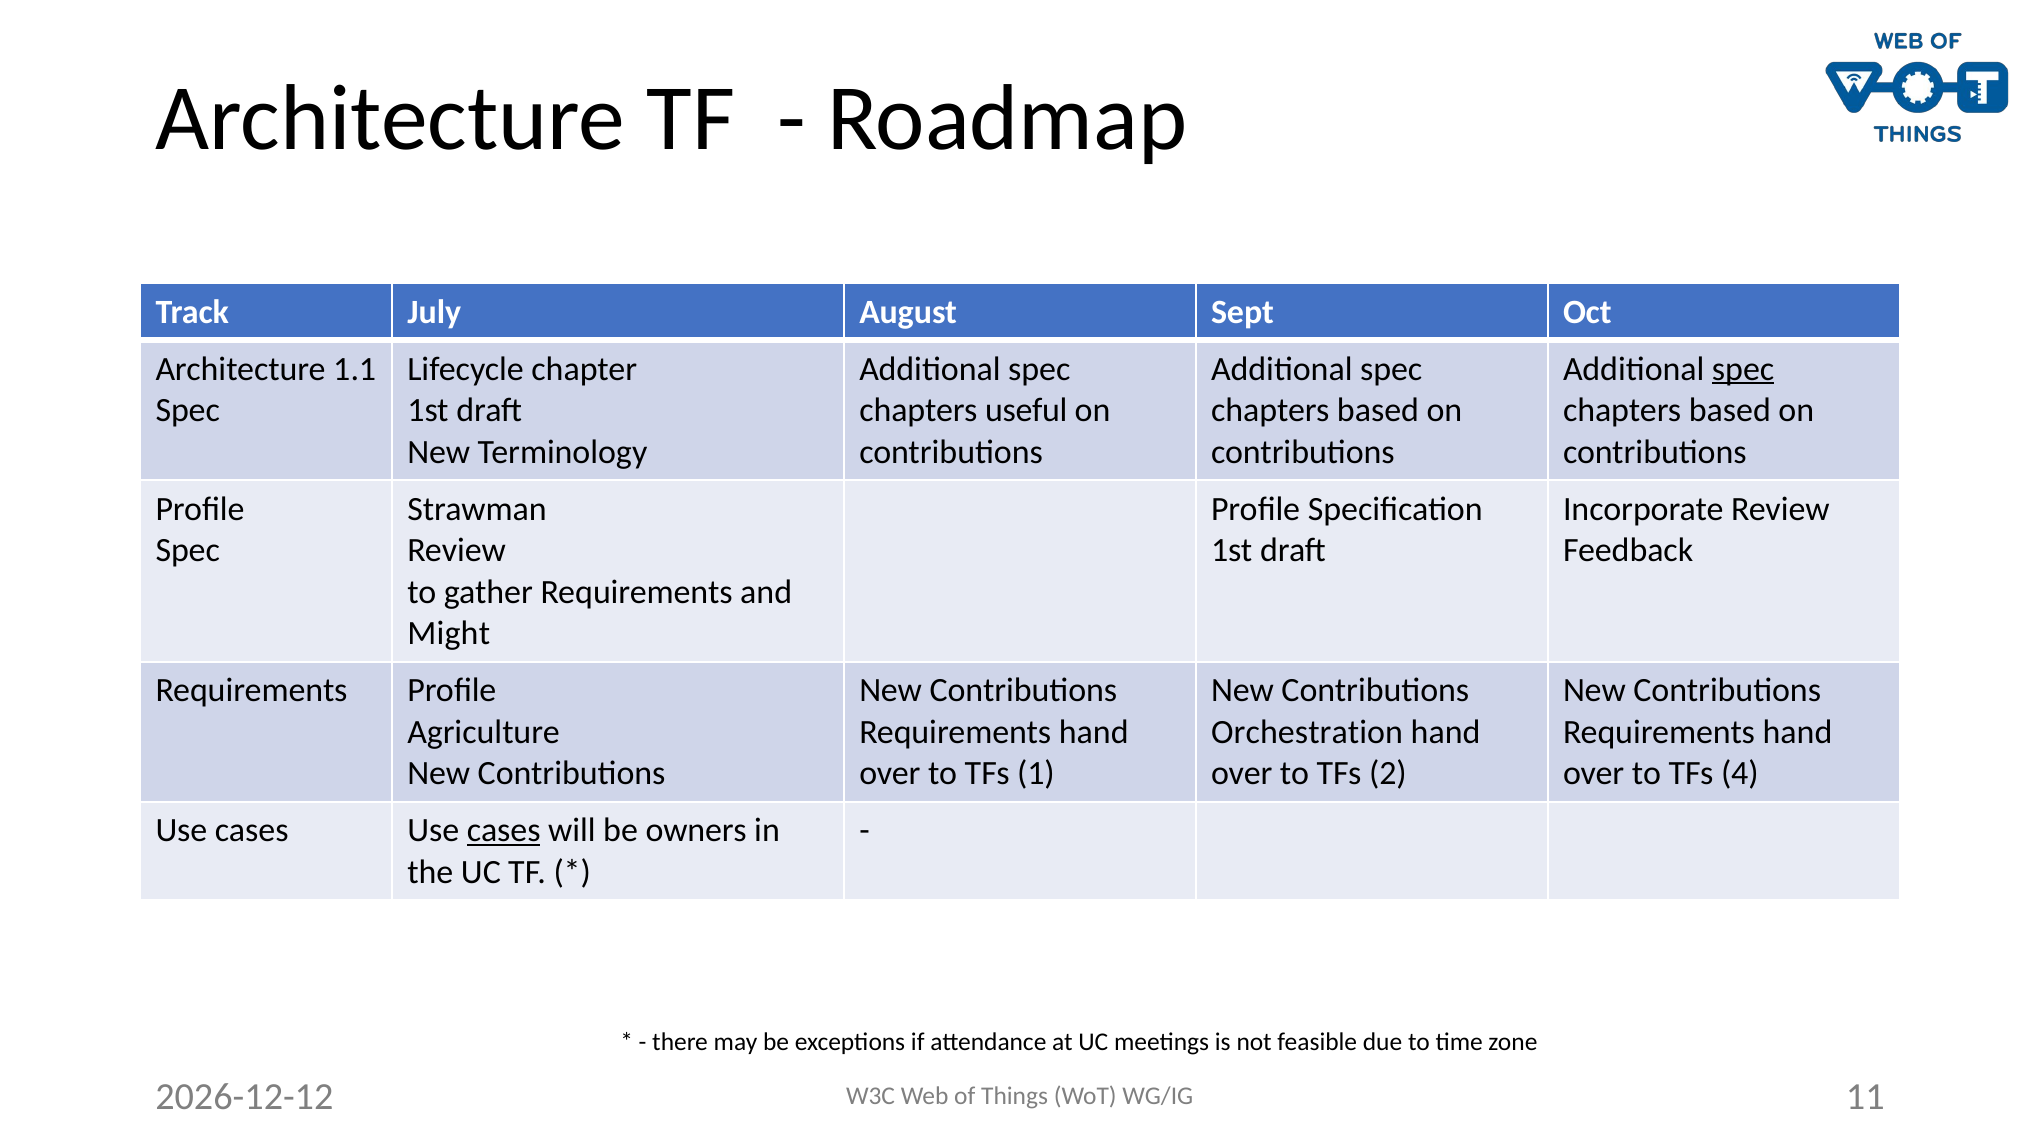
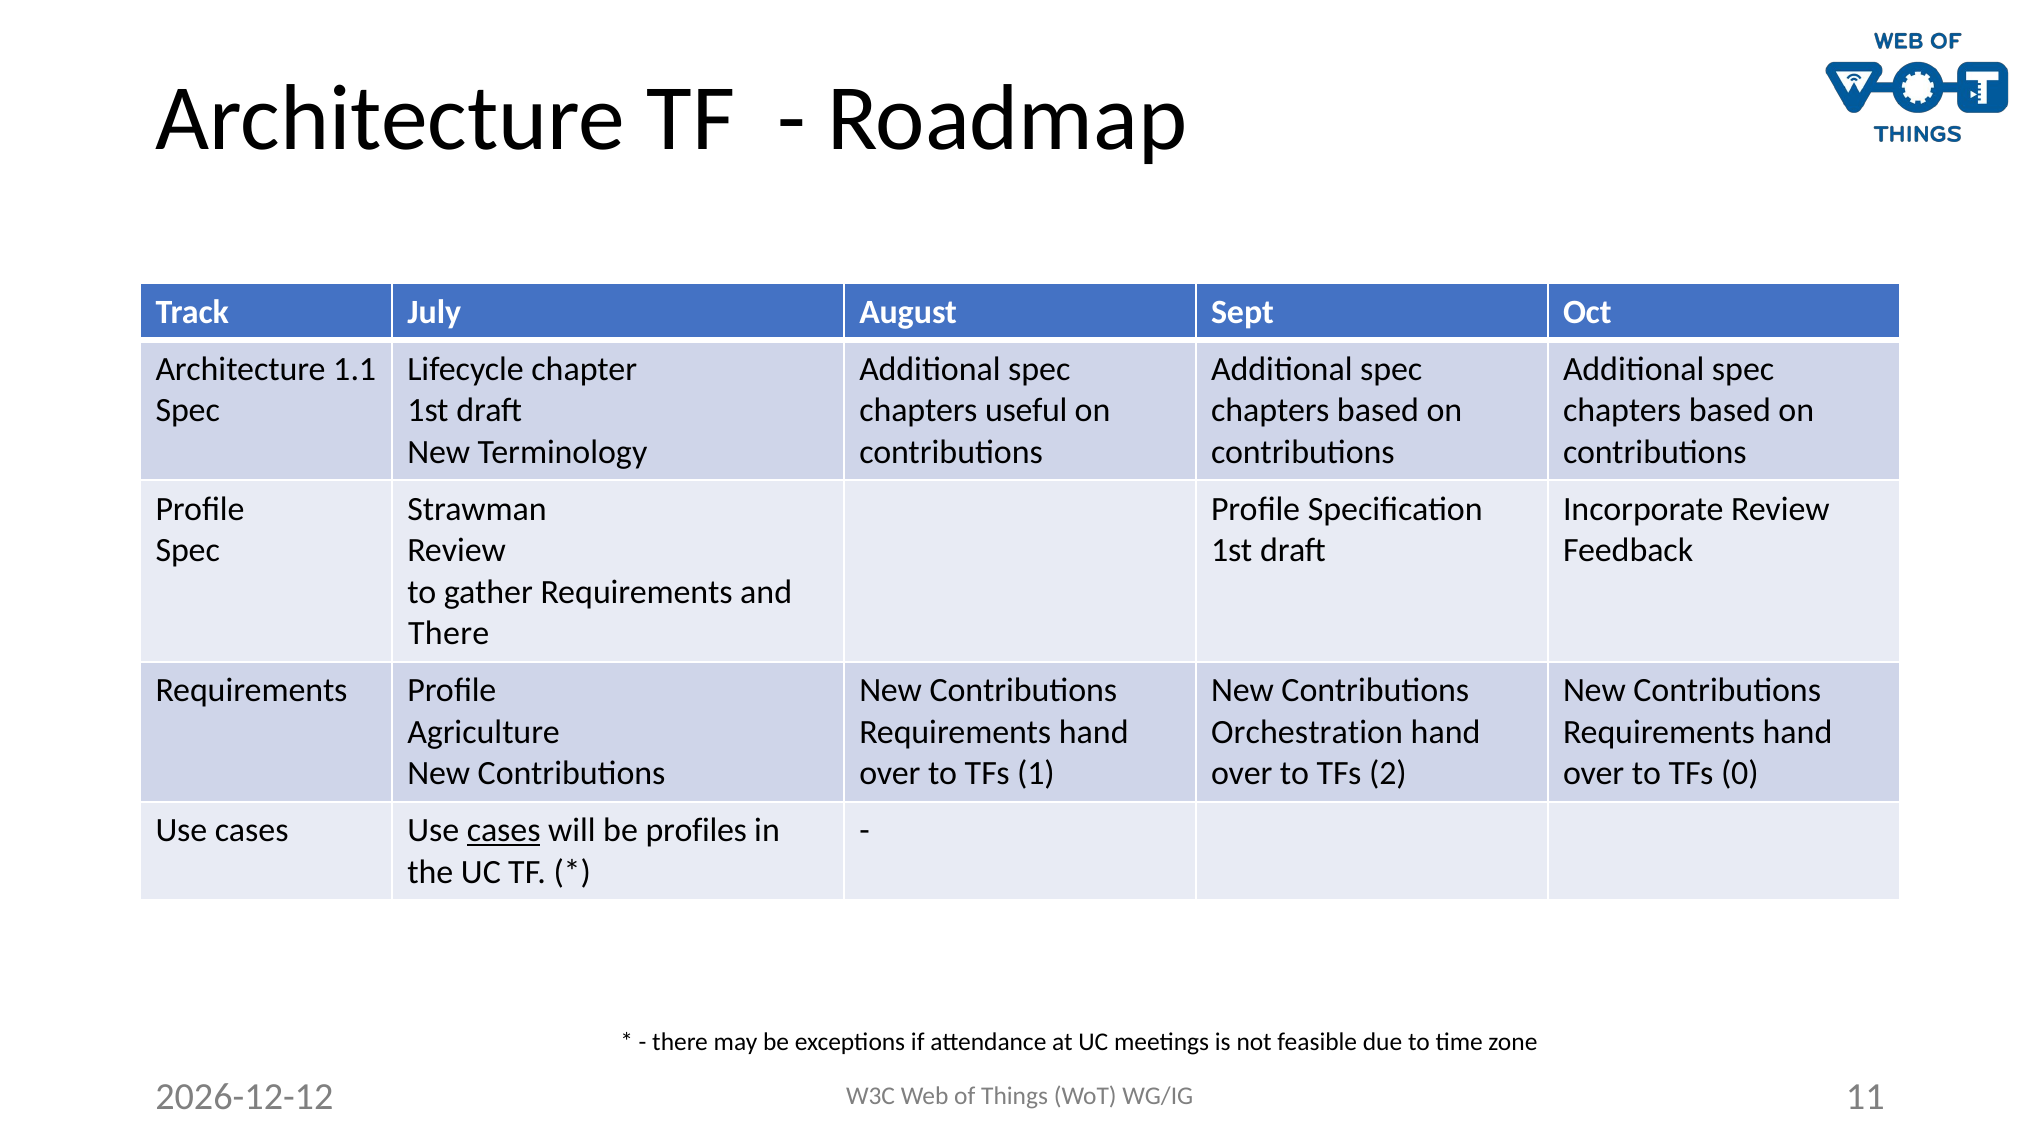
spec underline: present -> none (1743, 369)
Might: Might -> There (449, 633)
4: 4 -> 0 (1740, 773)
owners: owners -> profiles (696, 830)
